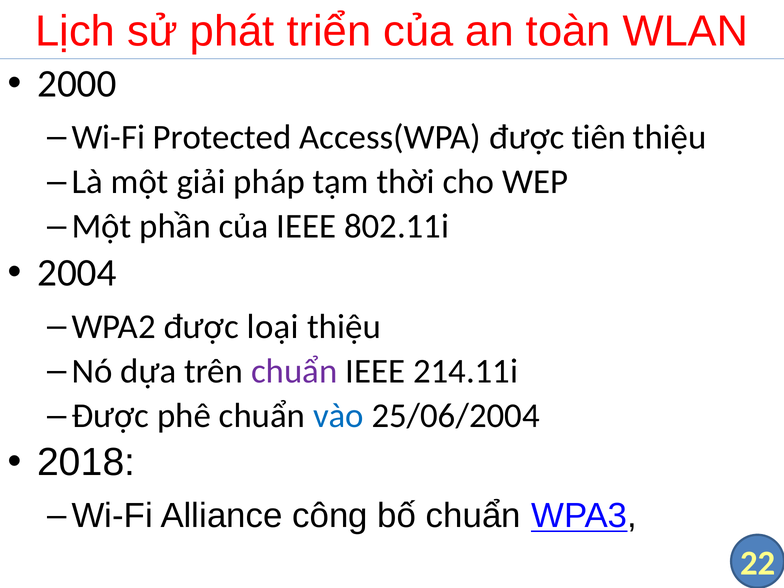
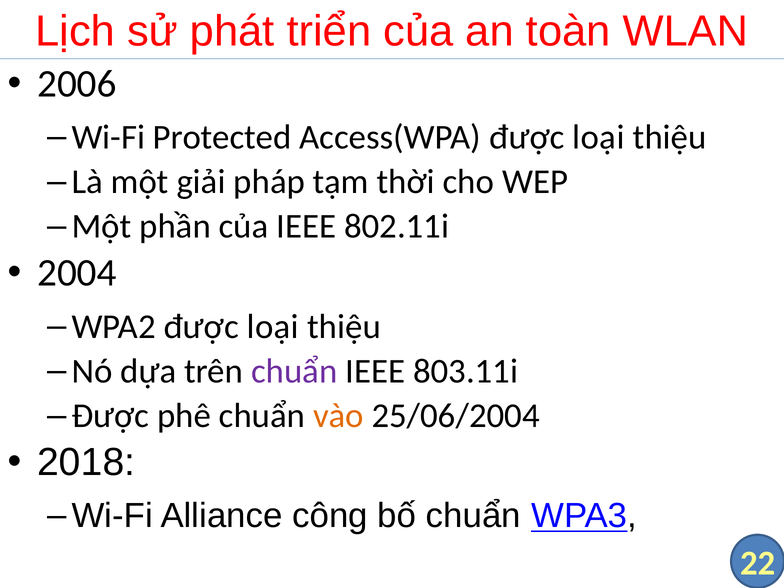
2000: 2000 -> 2006 (77, 84)
Access(WPA được tiên: tiên -> loại (598, 137)
214.11i: 214.11i -> 803.11i (466, 371)
vào colour: blue -> orange (339, 416)
